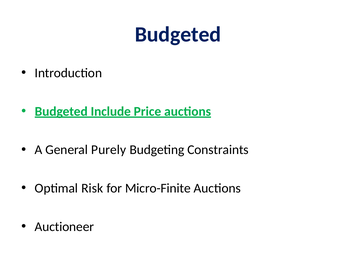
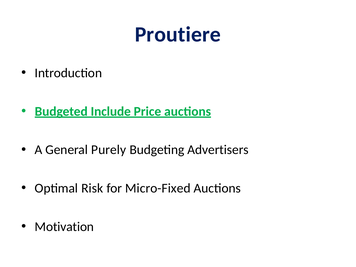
Budgeted: Budgeted -> Proutiere (178, 34)
Constraints: Constraints -> Advertisers (218, 150)
Micro-Finite: Micro-Finite -> Micro-Fixed (158, 188)
Auctioneer: Auctioneer -> Motivation (64, 227)
